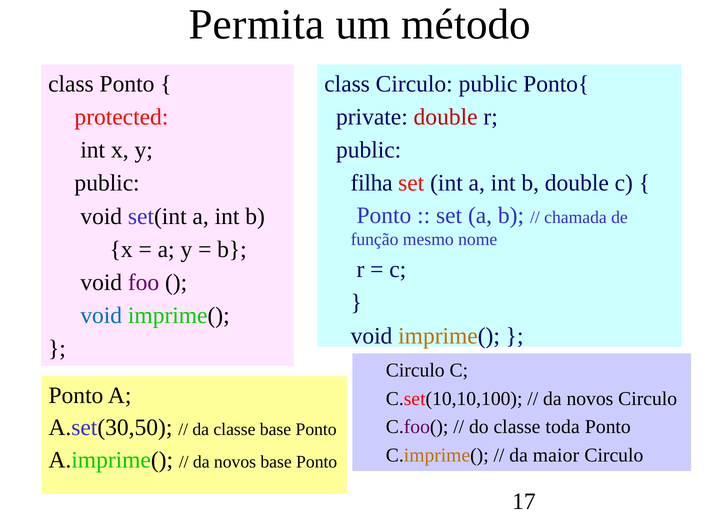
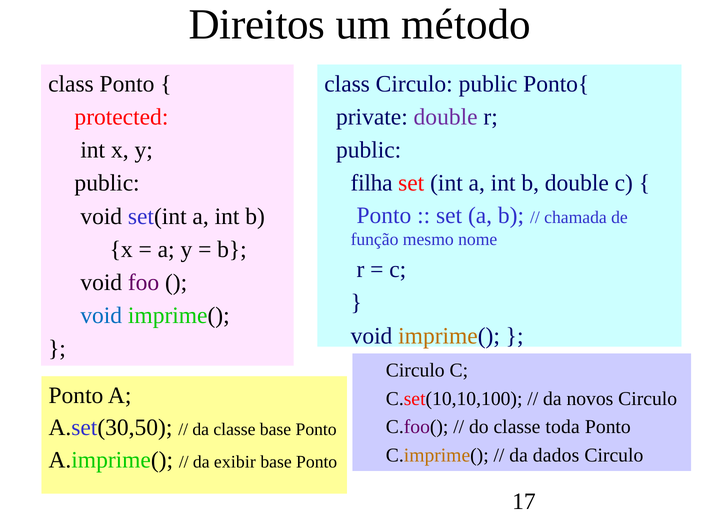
Permita: Permita -> Direitos (257, 24)
double colour: red -> purple (446, 117)
maior: maior -> dados (556, 455)
novos: novos -> exibir (235, 462)
